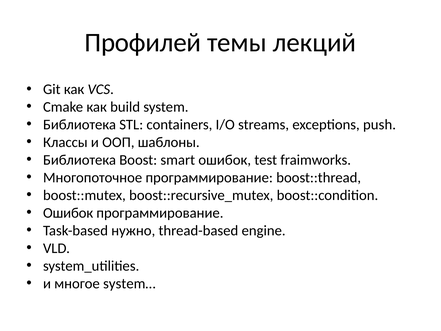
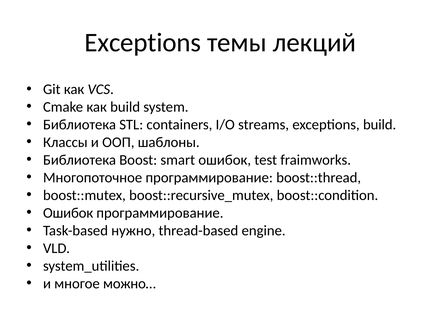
Профилей: Профилей -> Exceptions (143, 43)
exceptions push: push -> build (380, 125)
system…: system… -> можно… (129, 283)
